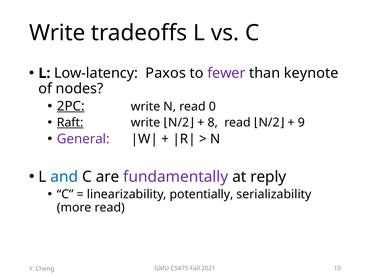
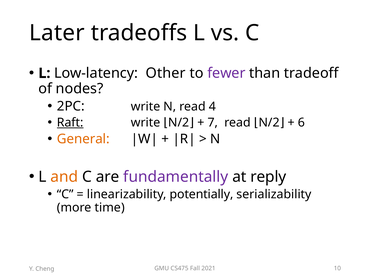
Write: Write -> Later (57, 33)
Paxos: Paxos -> Other (166, 73)
keynote: keynote -> tradeoff (311, 73)
2PC underline: present -> none (71, 106)
0: 0 -> 4 (212, 107)
8: 8 -> 7 (213, 123)
9: 9 -> 6 (301, 123)
General colour: purple -> orange (83, 139)
and colour: blue -> orange (64, 177)
more read: read -> time (110, 208)
